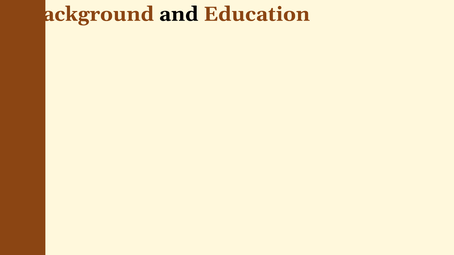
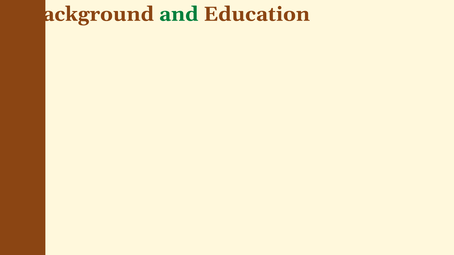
and colour: black -> green (179, 14)
